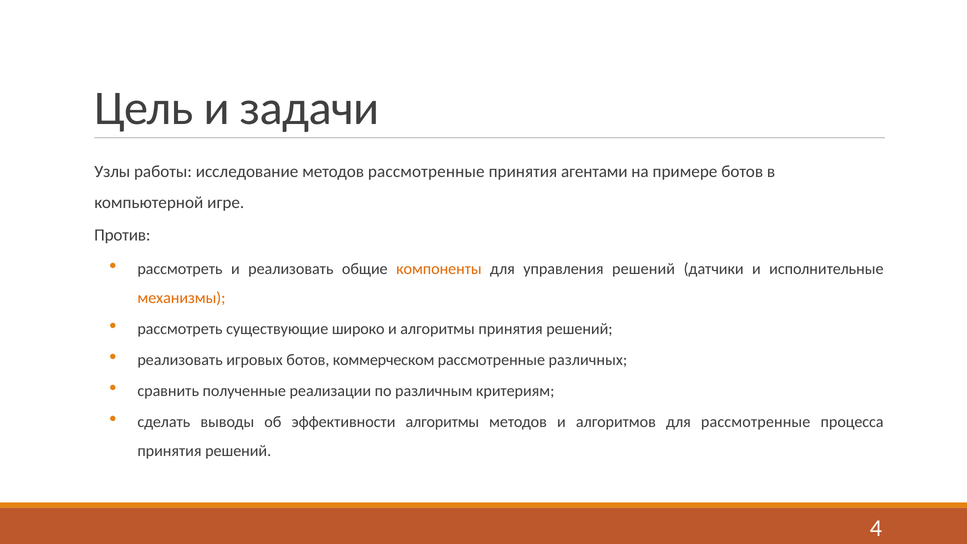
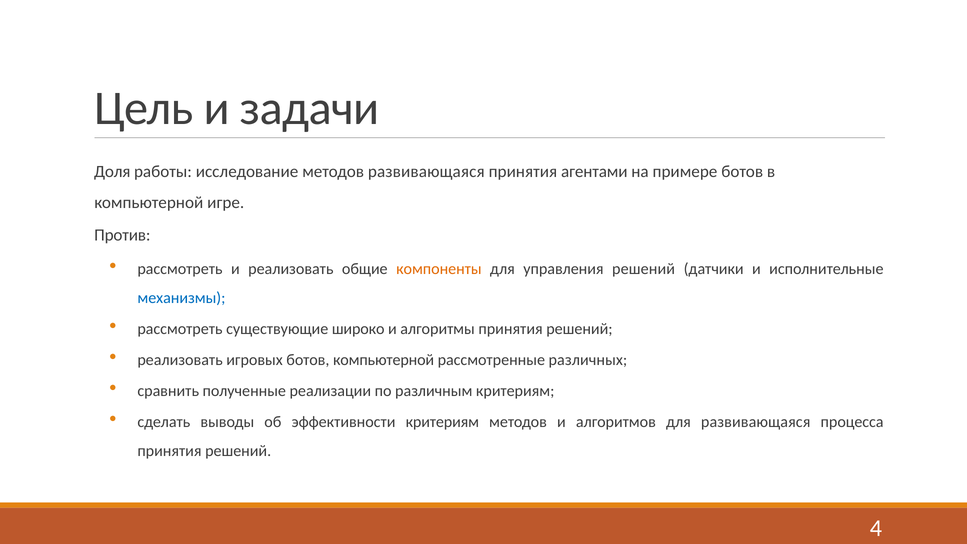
Узлы: Узлы -> Доля (112, 172)
методов рассмотренные: рассмотренные -> развивающаяся (426, 172)
механизмы colour: orange -> blue (181, 298)
ботов коммерческом: коммерческом -> компьютерной (384, 360)
эффективности алгоритмы: алгоритмы -> критериям (442, 422)
для рассмотренные: рассмотренные -> развивающаяся (756, 422)
